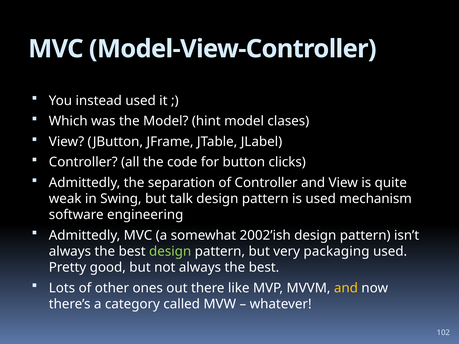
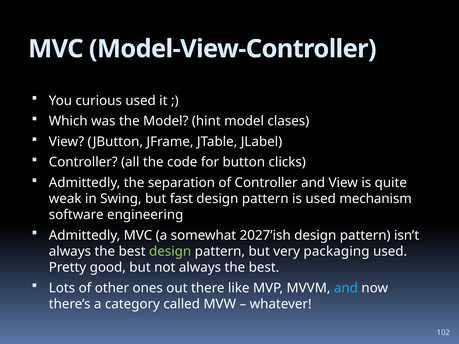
instead: instead -> curious (99, 101)
talk: talk -> fast (181, 199)
2002’ish: 2002’ish -> 2027’ish (265, 236)
and colour: yellow -> light blue (346, 288)
